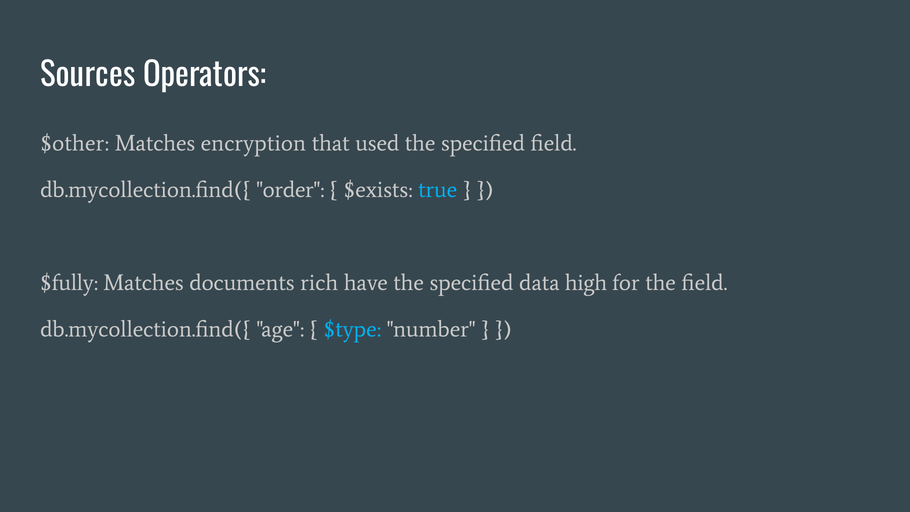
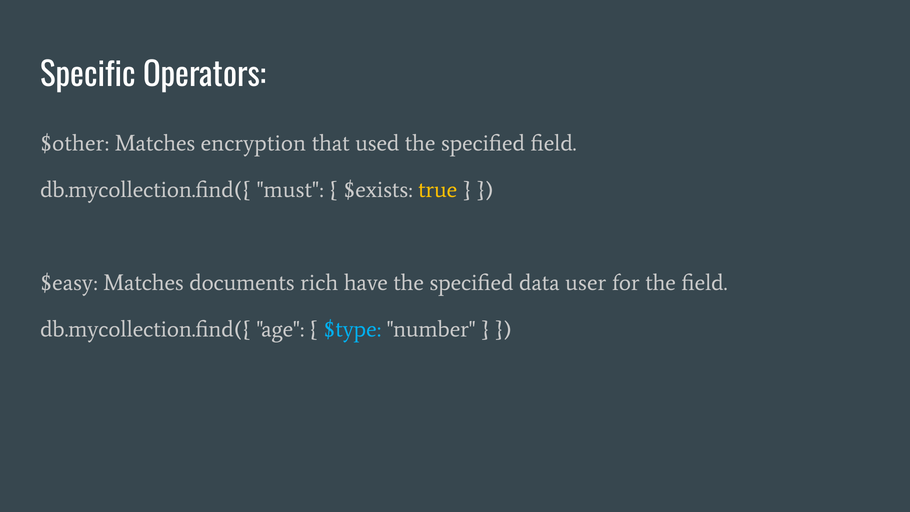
Sources: Sources -> Specific (88, 75)
order: order -> must (290, 190)
true colour: light blue -> yellow (438, 190)
$fully: $fully -> $easy (69, 283)
high: high -> user (586, 283)
